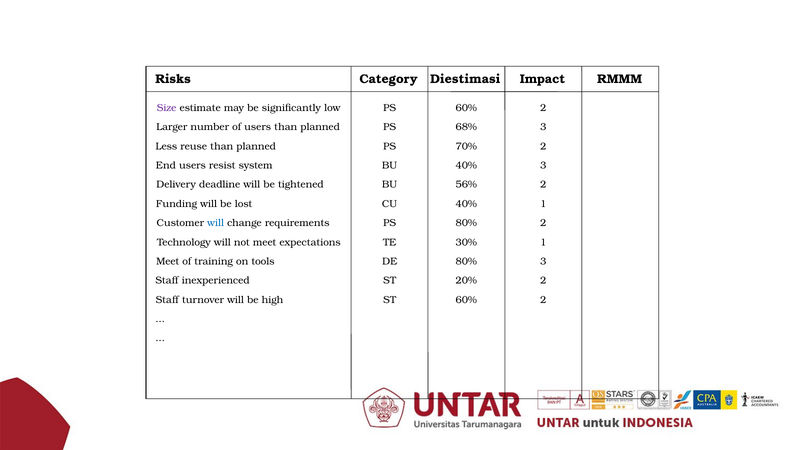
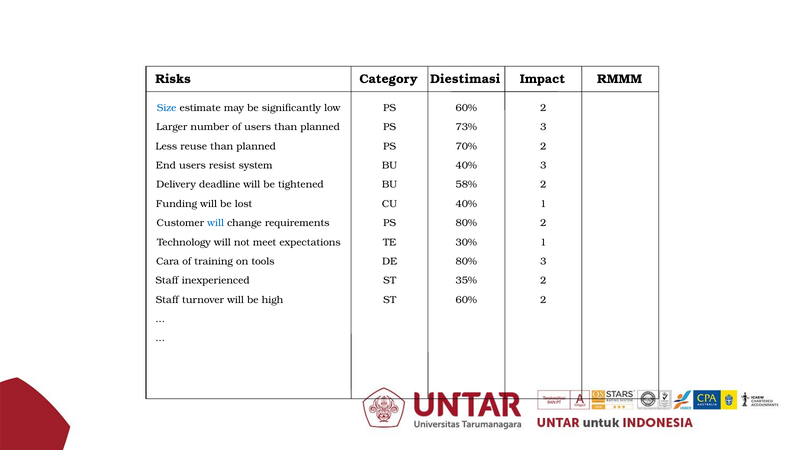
Size colour: purple -> blue (167, 108)
68%: 68% -> 73% (466, 127)
56%: 56% -> 58% (466, 185)
Meet: Meet -> Cara (168, 261)
20%: 20% -> 35% (466, 281)
